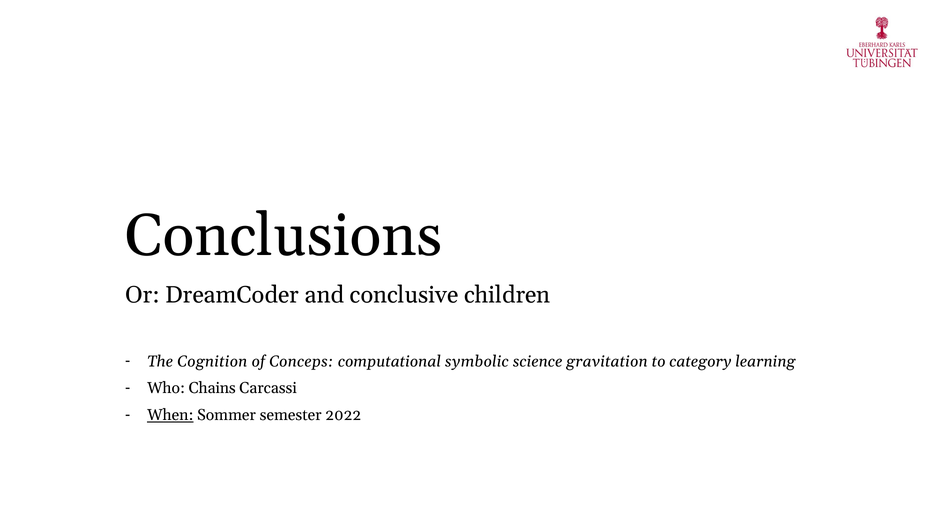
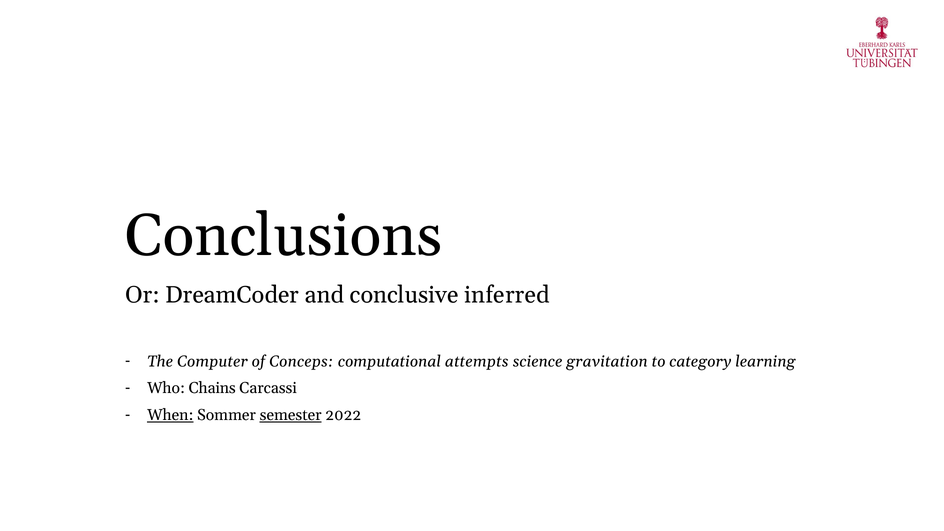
children: children -> inferred (507, 295)
Cognition: Cognition -> Computer (212, 361)
symbolic: symbolic -> attempts (477, 361)
semester underline: none -> present (291, 415)
